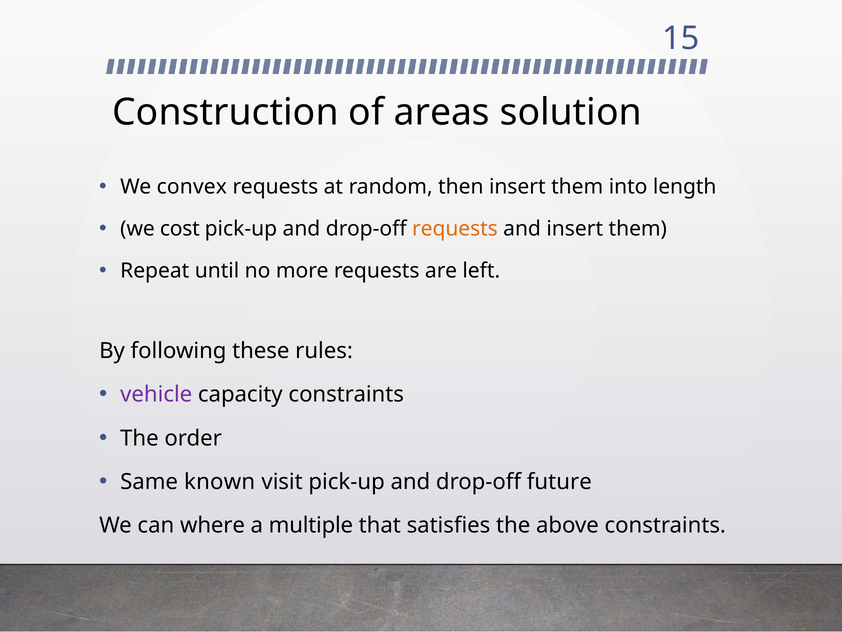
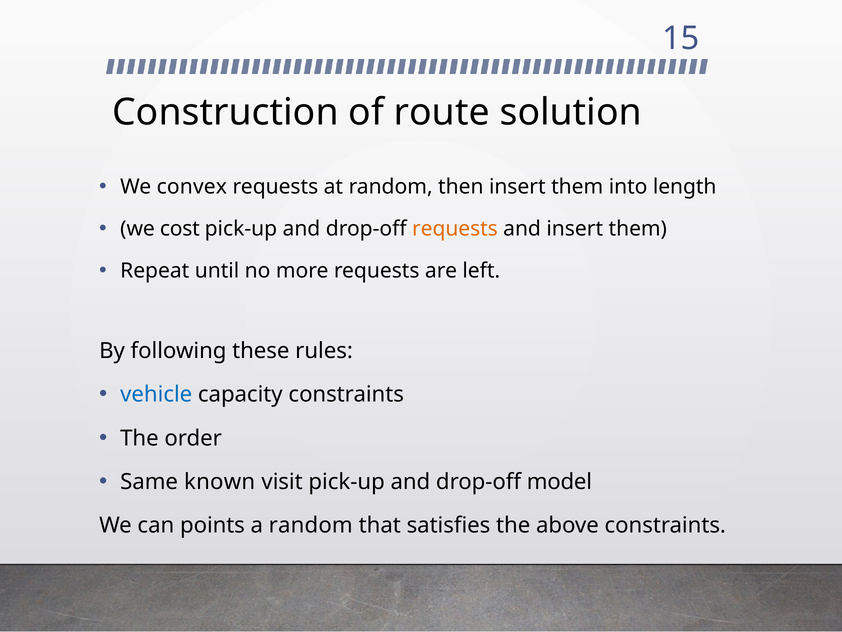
areas: areas -> route (442, 112)
vehicle colour: purple -> blue (156, 394)
future: future -> model (559, 482)
where: where -> points (212, 525)
a multiple: multiple -> random (311, 525)
